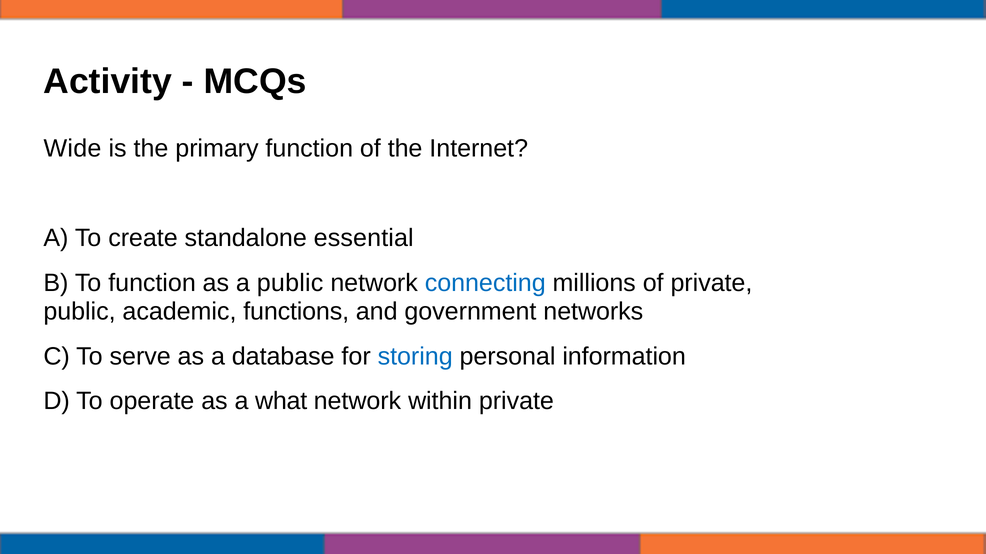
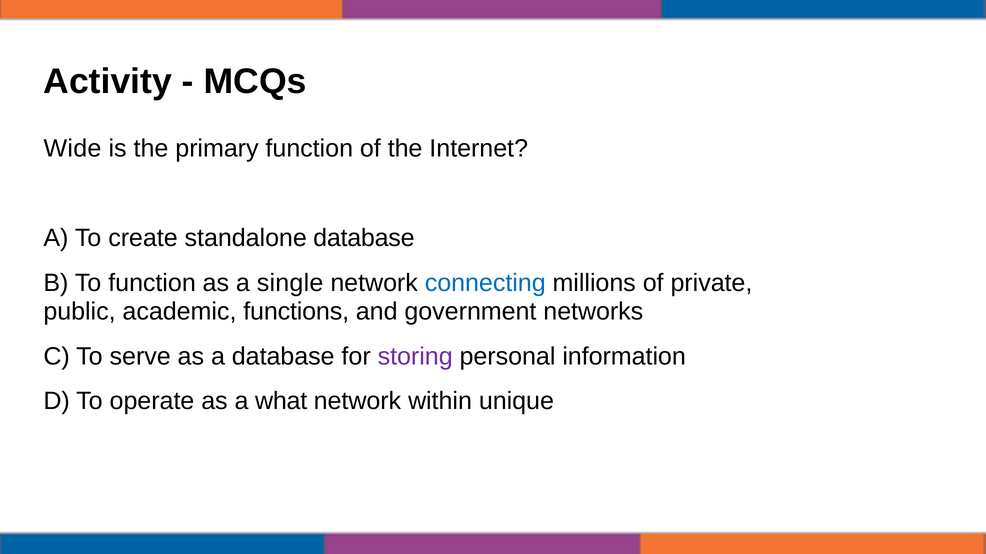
standalone essential: essential -> database (364, 238)
a public: public -> single (290, 283)
storing colour: blue -> purple (415, 357)
within private: private -> unique (516, 402)
